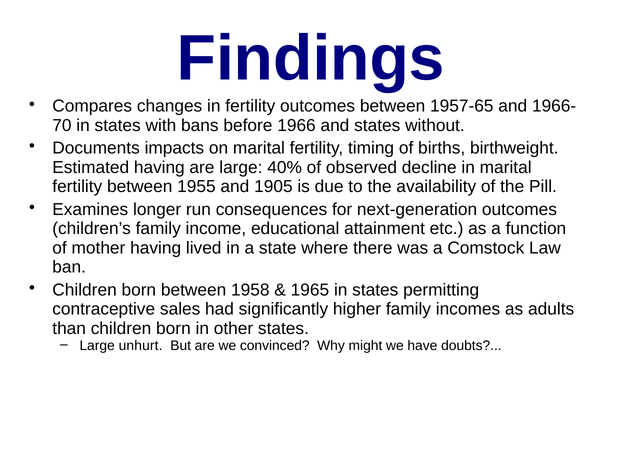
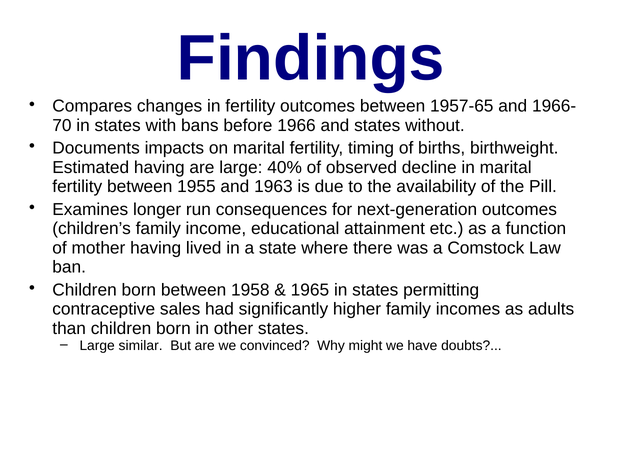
1905: 1905 -> 1963 (273, 187)
unhurt: unhurt -> similar (141, 346)
